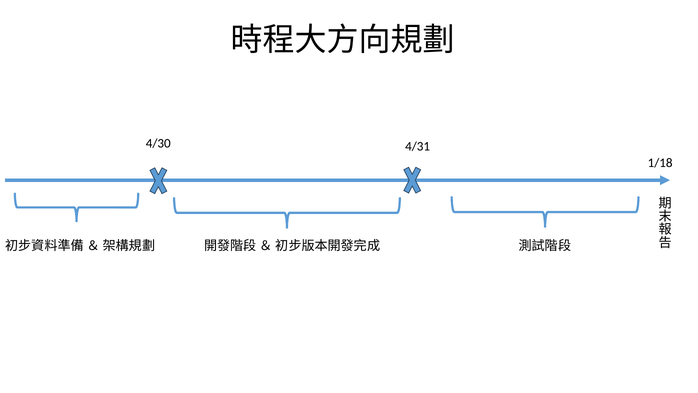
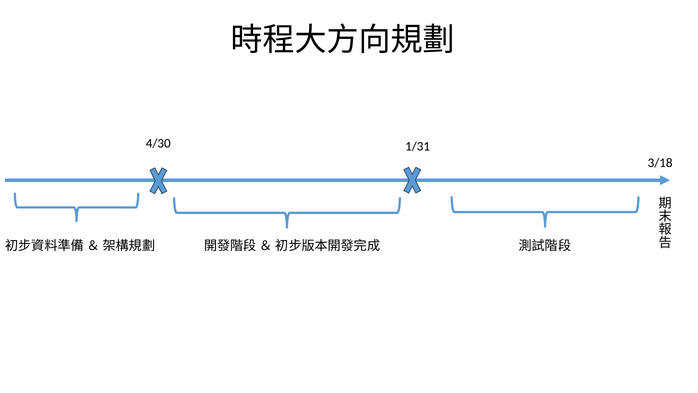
4/31: 4/31 -> 1/31 (418, 146)
1/18: 1/18 -> 3/18 (660, 163)
